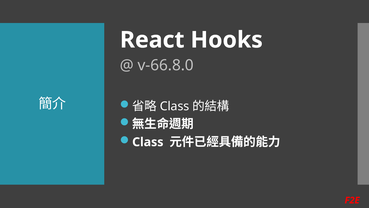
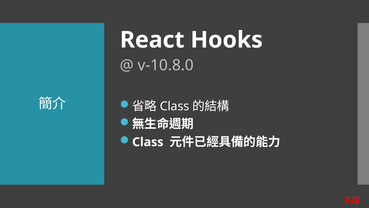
v-66.8.0: v-66.8.0 -> v-10.8.0 (166, 65)
